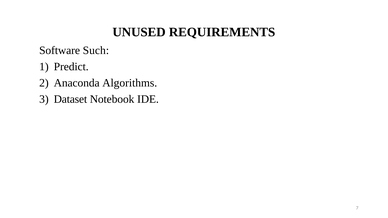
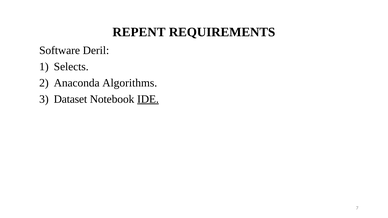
UNUSED: UNUSED -> REPENT (139, 32)
Such: Such -> Deril (96, 50)
Predict: Predict -> Selects (71, 67)
IDE underline: none -> present (148, 99)
